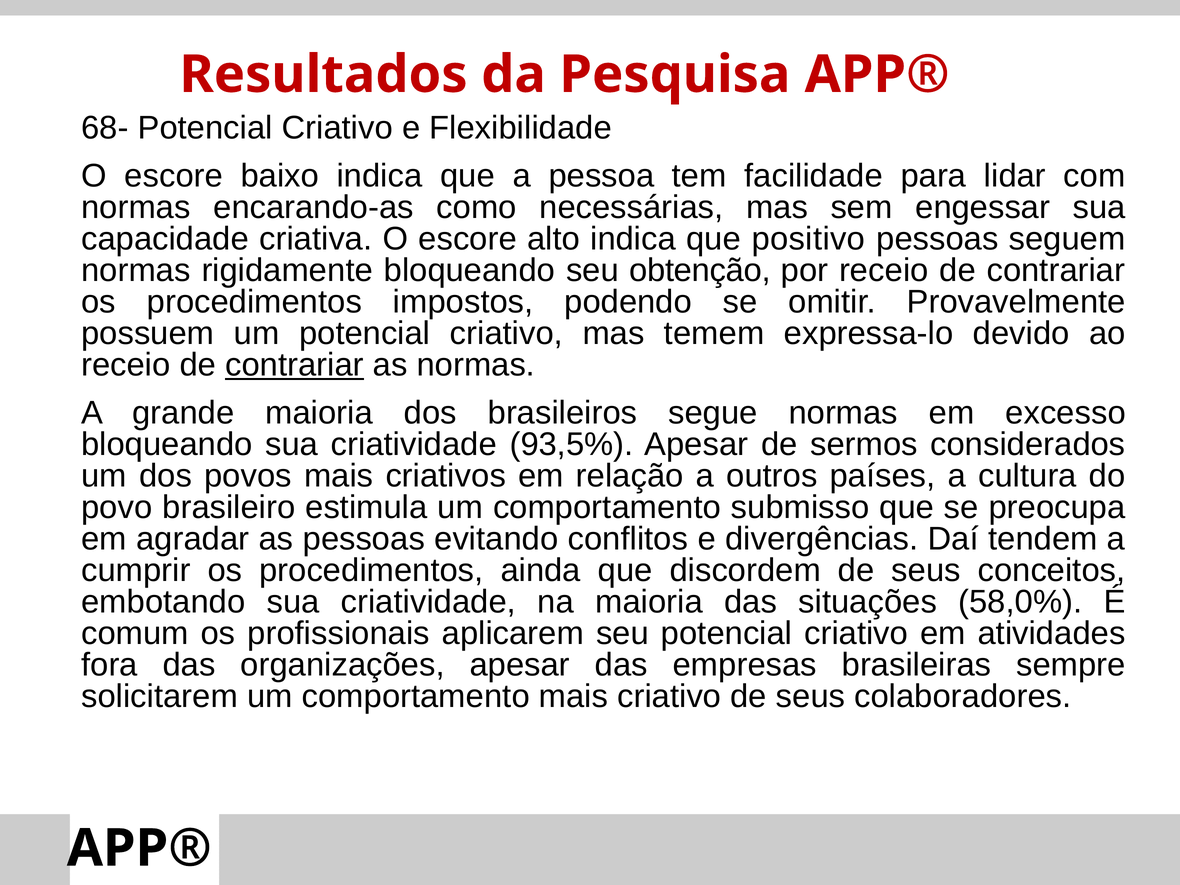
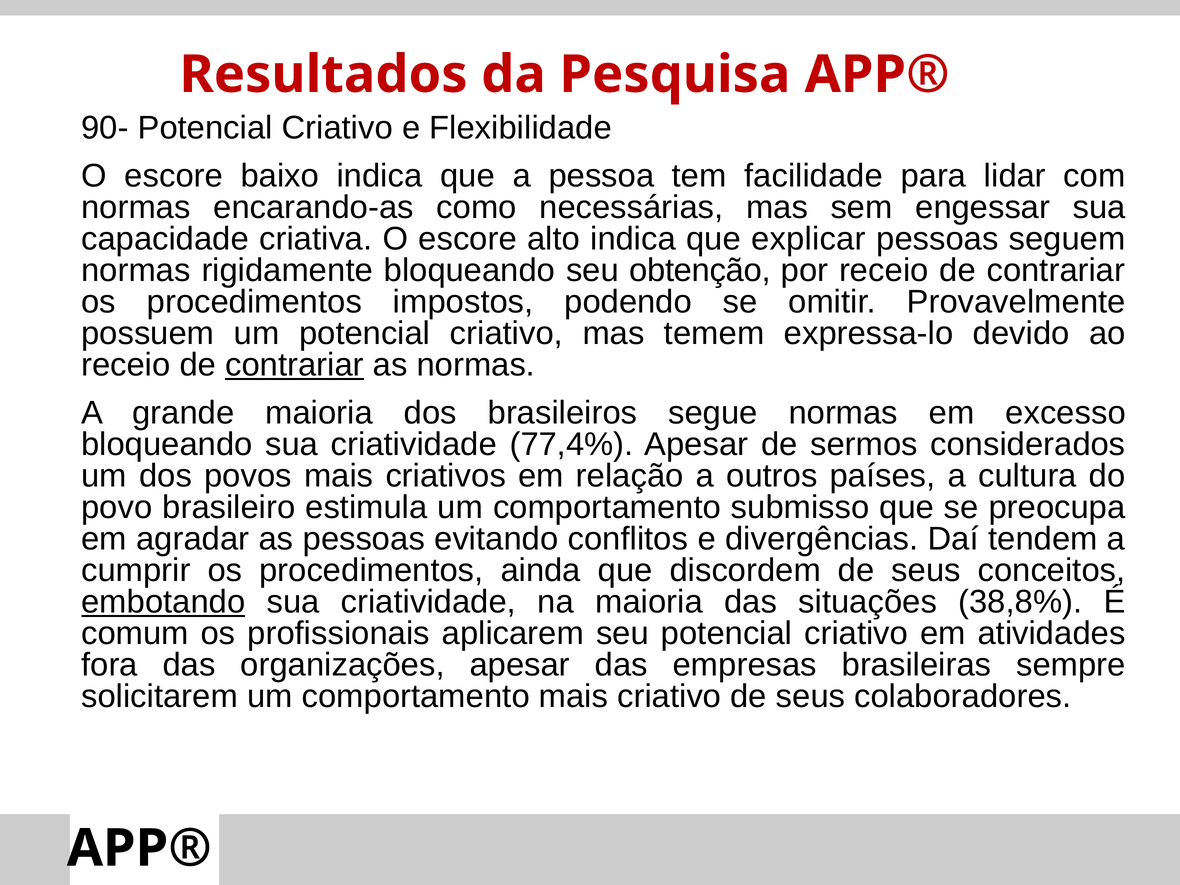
68-: 68- -> 90- (105, 128)
positivo: positivo -> explicar (808, 239)
93,5%: 93,5% -> 77,4% (572, 444)
embotando underline: none -> present (163, 602)
58,0%: 58,0% -> 38,8% (1020, 602)
